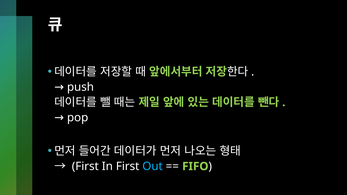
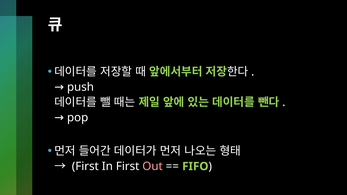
Out colour: light blue -> pink (153, 167)
